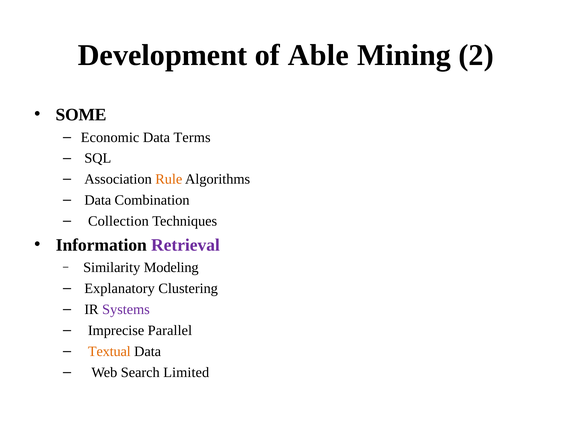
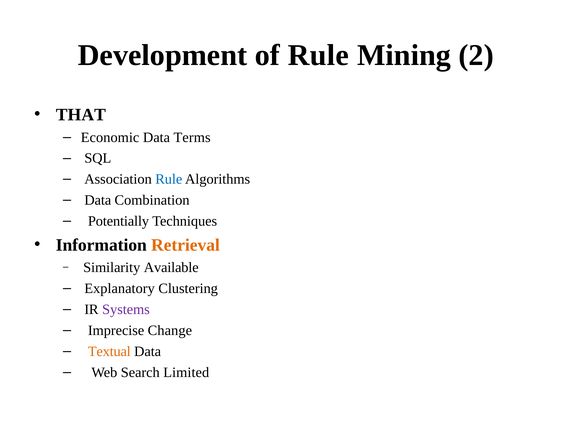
of Able: Able -> Rule (318, 55)
SOME: SOME -> THAT (81, 115)
Rule colour: orange -> blue (169, 179)
Collection: Collection -> Potentially (119, 221)
Retrieval colour: purple -> orange (185, 245)
Modeling: Modeling -> Available (171, 268)
Parallel: Parallel -> Change (170, 330)
